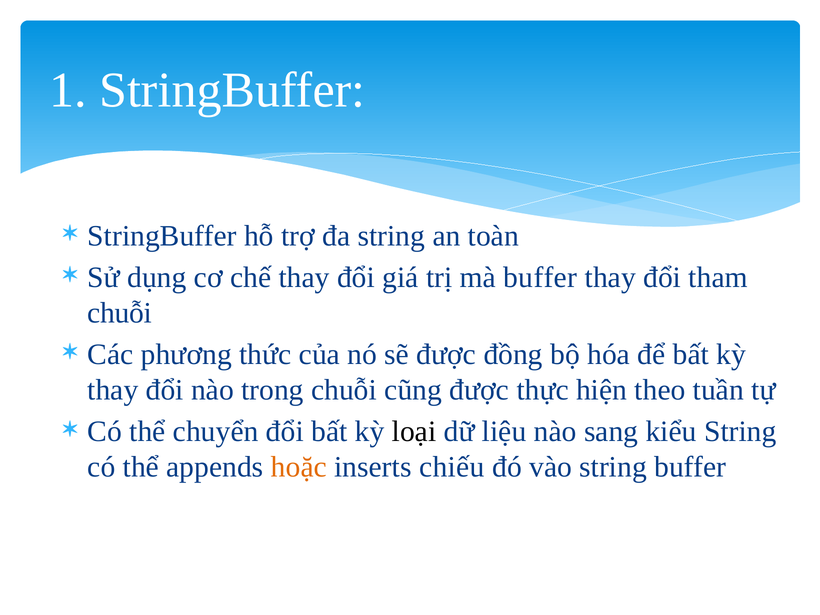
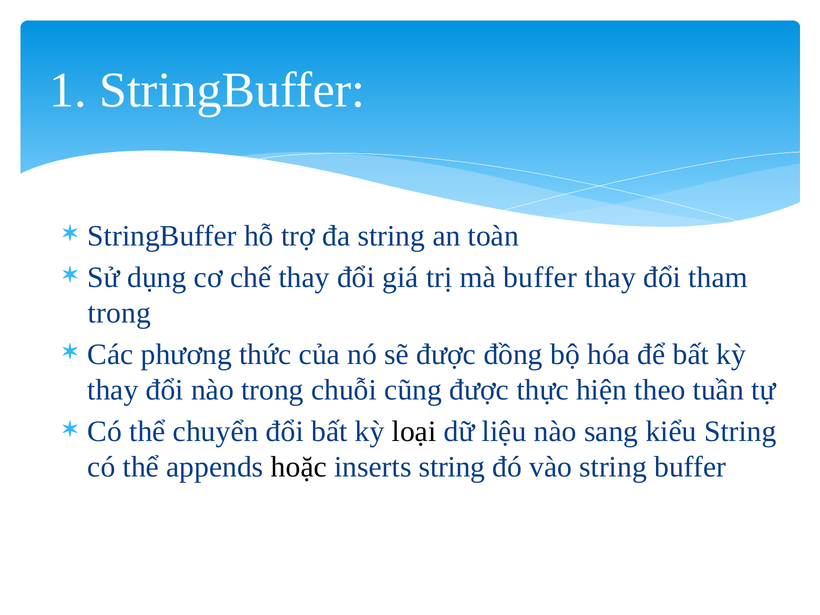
chuỗi: chuỗi -> trong (119, 313)
hoặc colour: orange -> black (299, 467)
inserts chiếu: chiếu -> string (452, 467)
